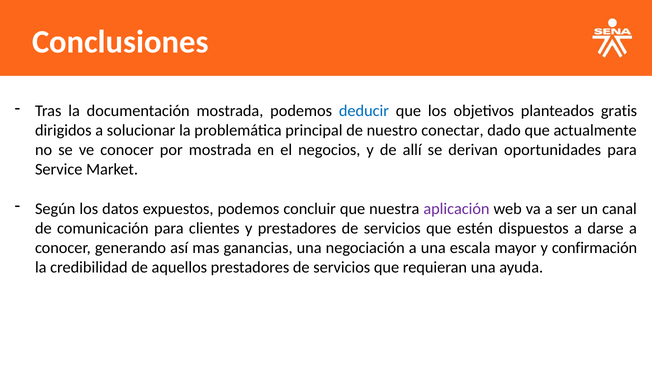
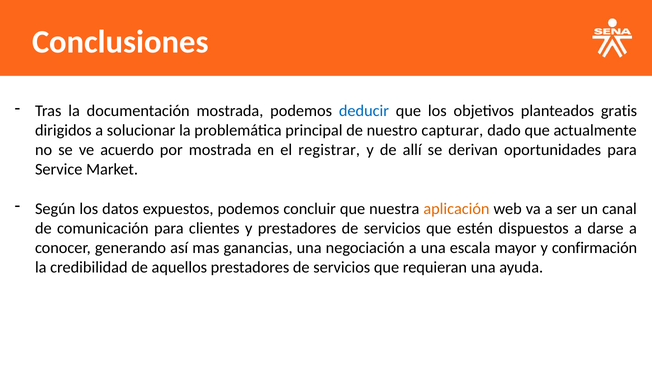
conectar: conectar -> capturar (452, 130)
ve conocer: conocer -> acuerdo (127, 150)
negocios: negocios -> registrar (329, 150)
aplicación colour: purple -> orange (456, 209)
